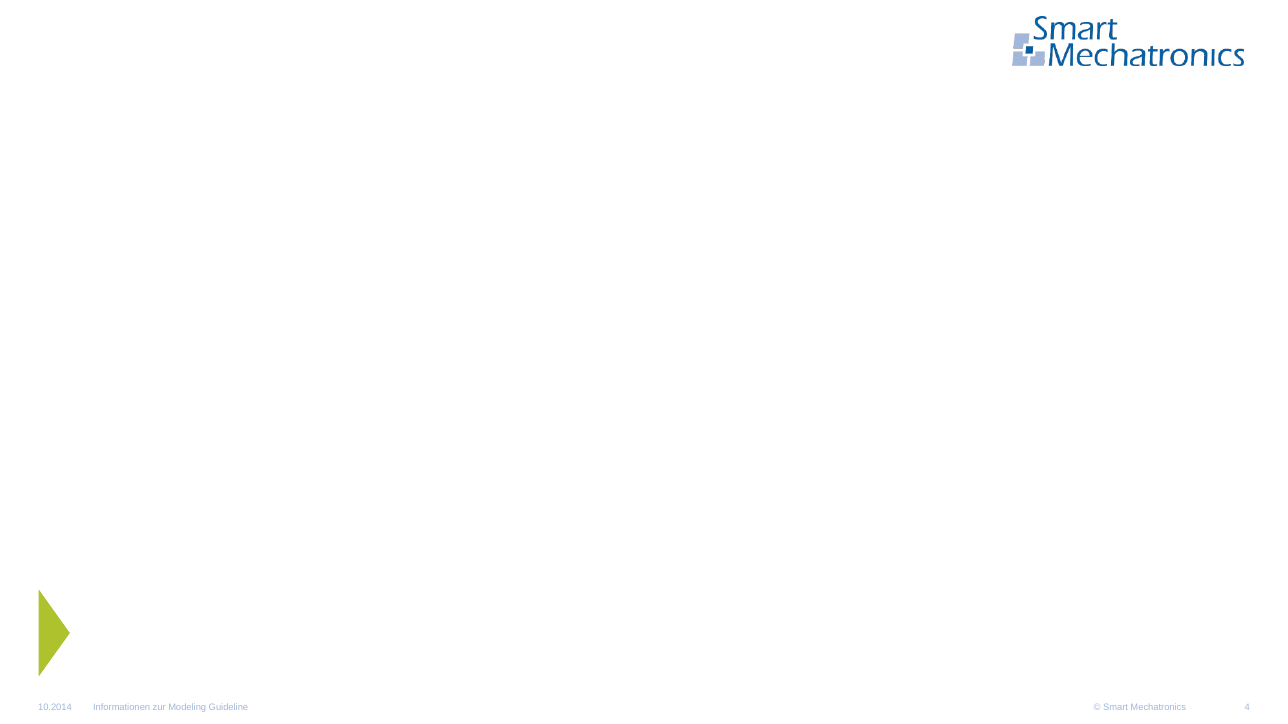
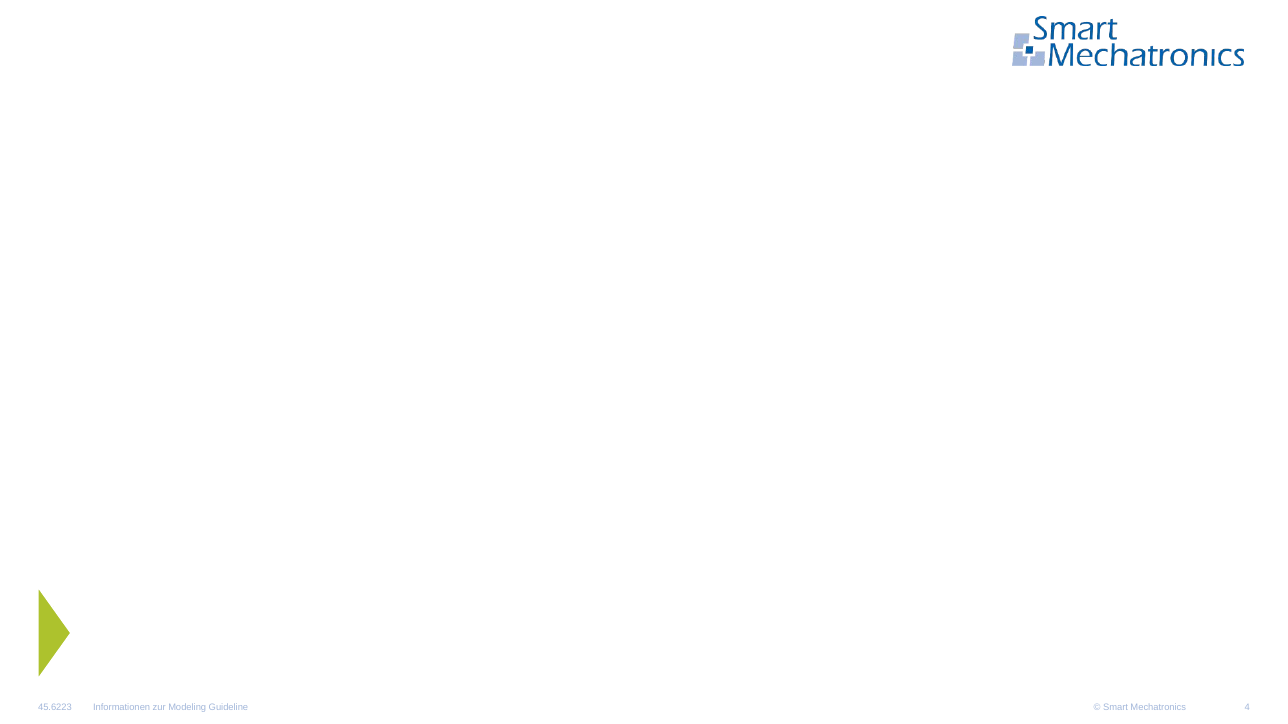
10.2014: 10.2014 -> 45.6223 (55, 708)
